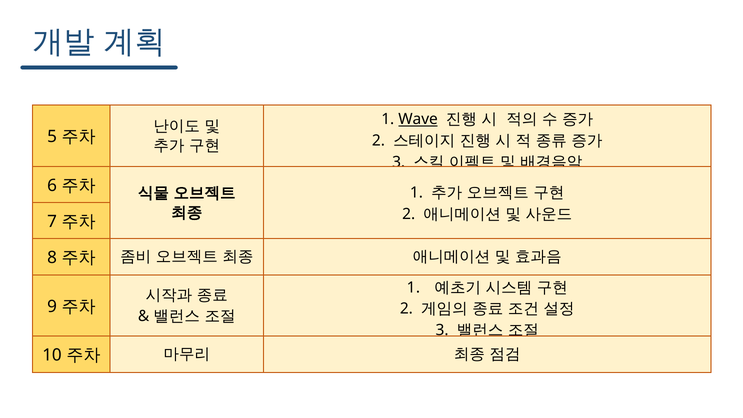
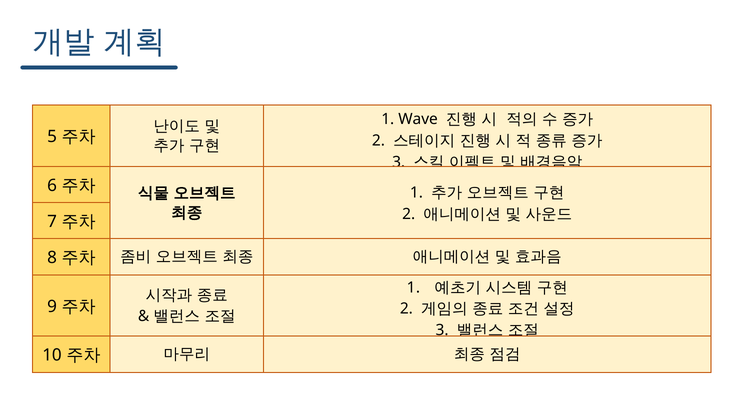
Wave underline: present -> none (418, 119)
